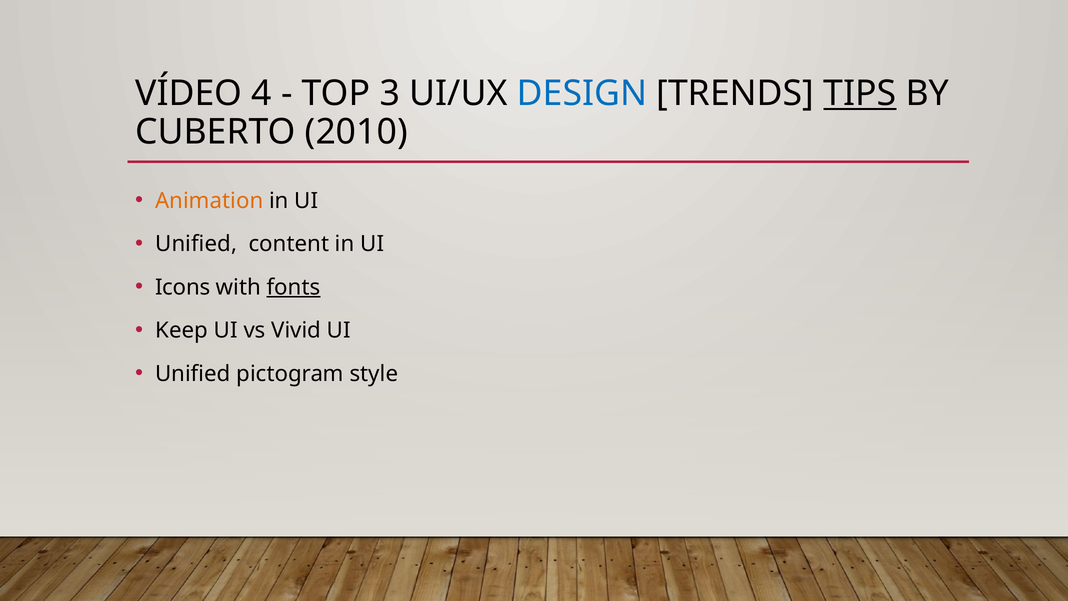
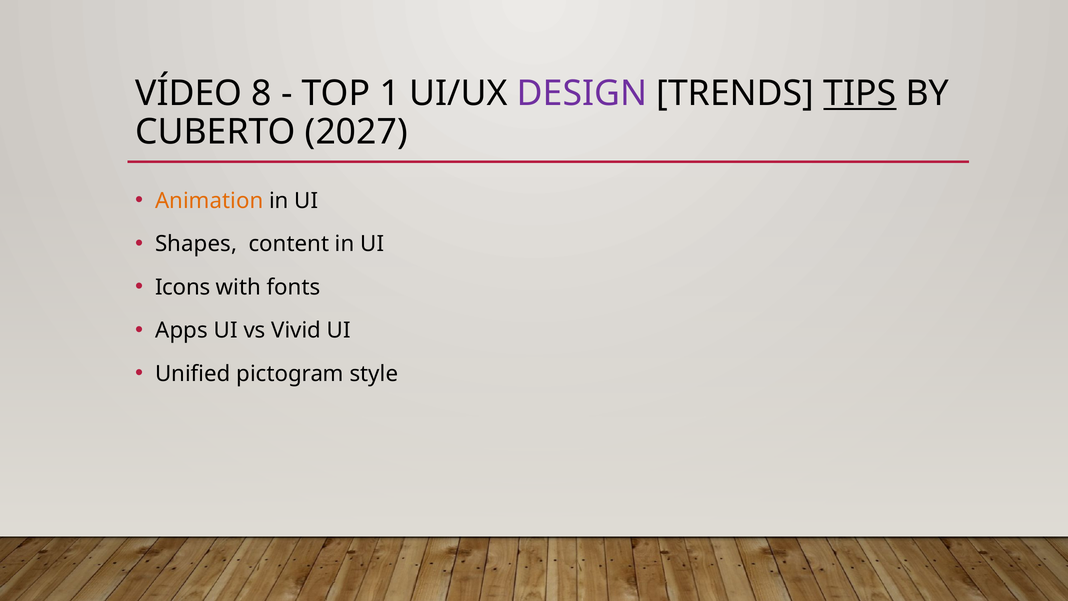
4: 4 -> 8 (262, 94)
3: 3 -> 1 (390, 94)
DESIGN colour: blue -> purple (582, 94)
2010: 2010 -> 2027 (356, 132)
Unified: Unified -> Shapes (196, 244)
fonts underline: present -> none (293, 287)
Keep: Keep -> Apps (182, 330)
